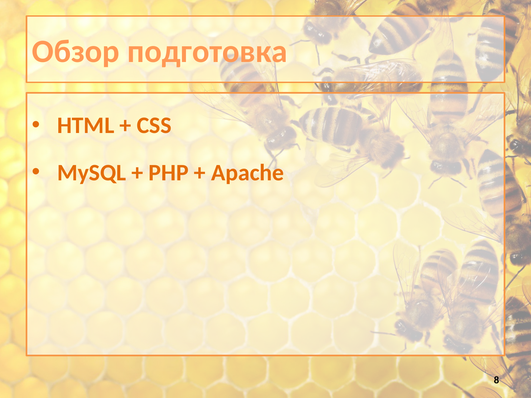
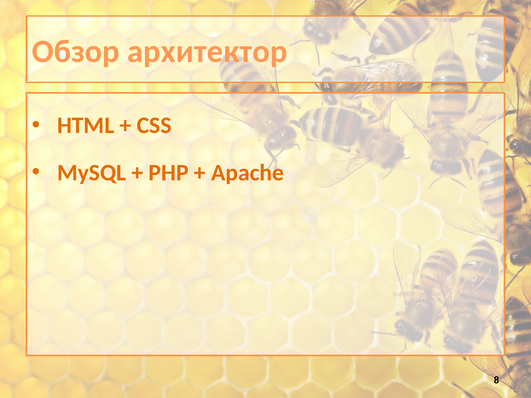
подготовка: подготовка -> архитектор (207, 51)
